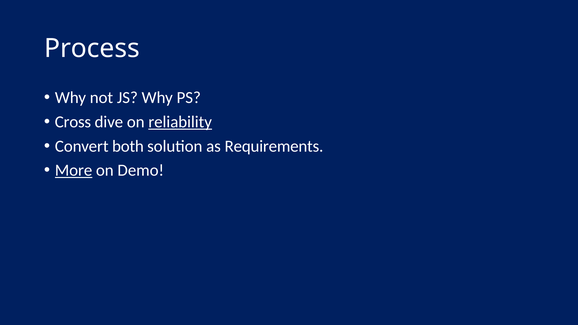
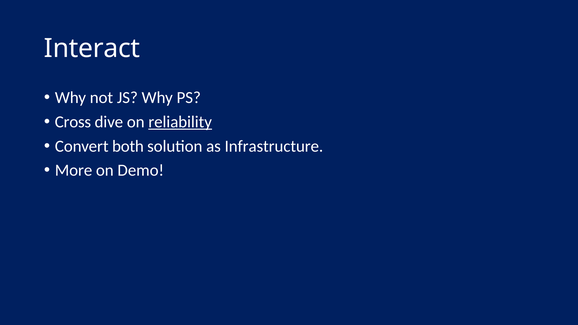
Process: Process -> Interact (92, 49)
Requirements: Requirements -> Infrastructure (274, 146)
More underline: present -> none (74, 170)
